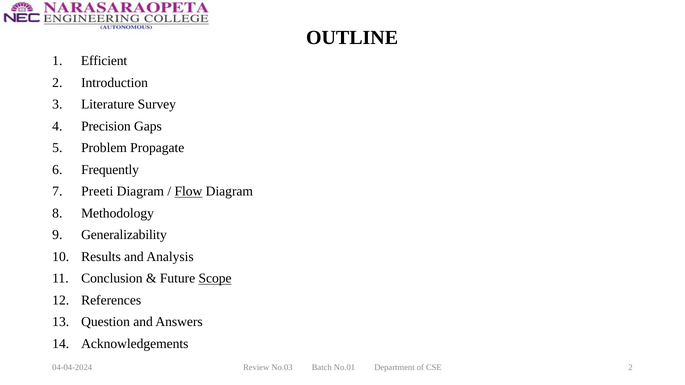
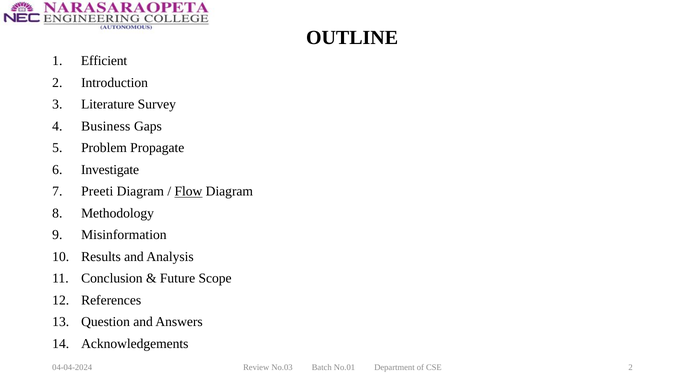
Precision: Precision -> Business (106, 126)
Frequently: Frequently -> Investigate (110, 170)
Generalizability: Generalizability -> Misinformation (124, 235)
Scope underline: present -> none (215, 279)
